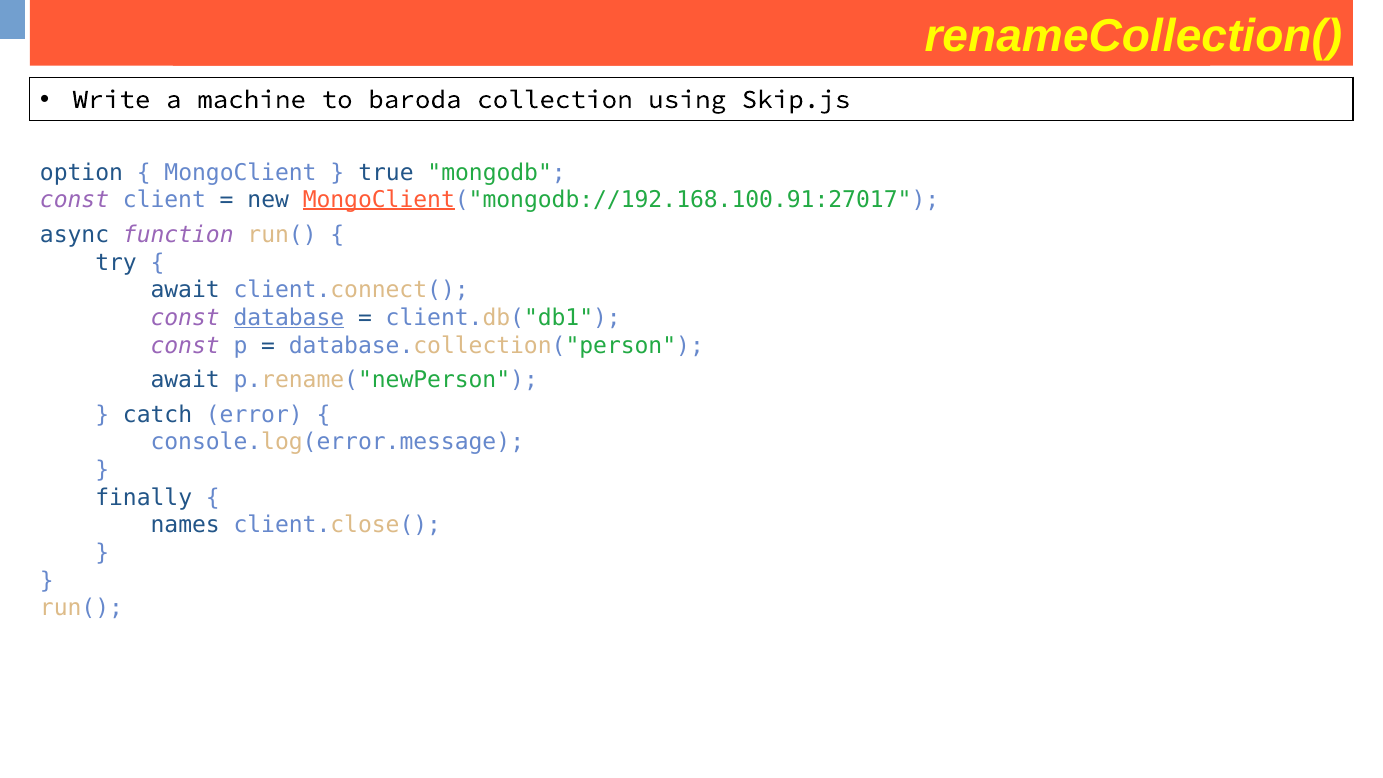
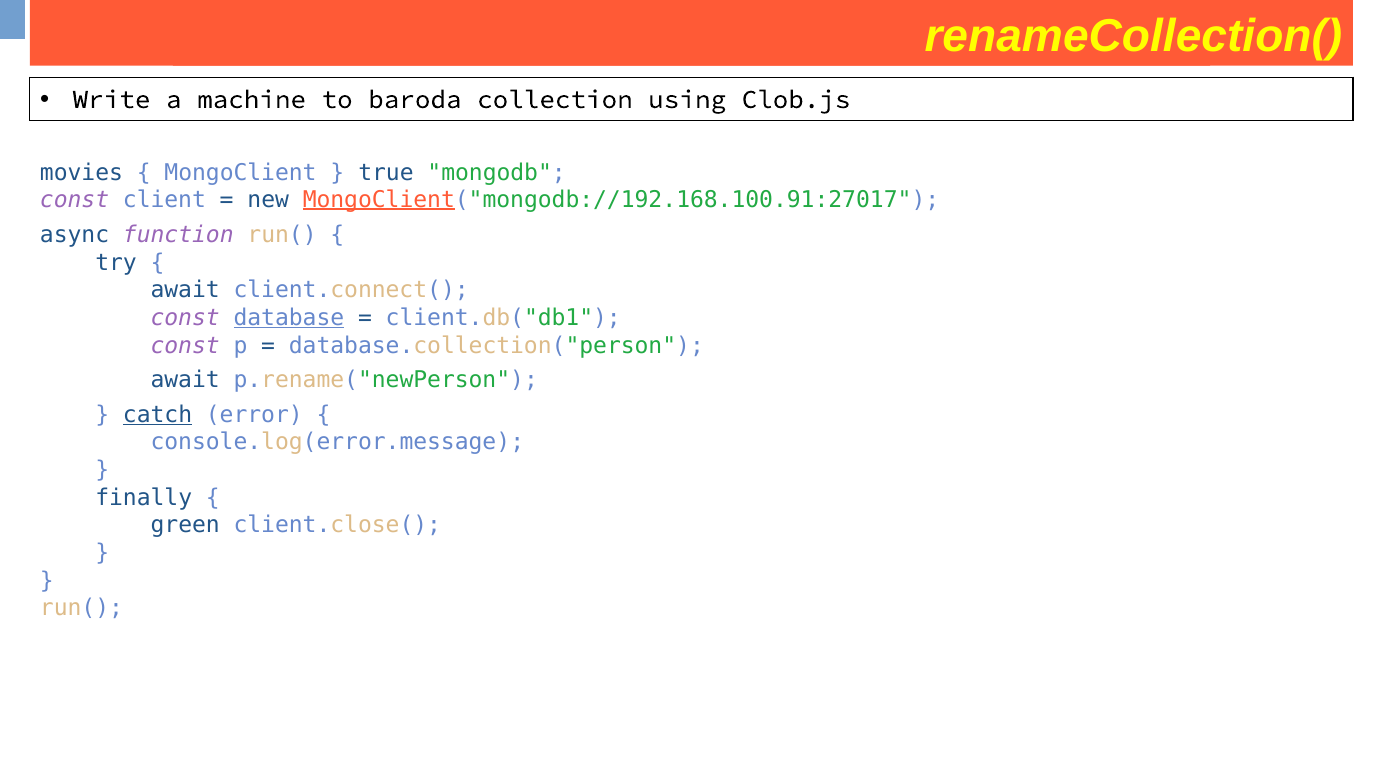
Skip.js: Skip.js -> Clob.js (796, 99)
option: option -> movies (81, 173)
catch underline: none -> present (158, 414)
names: names -> green (185, 525)
